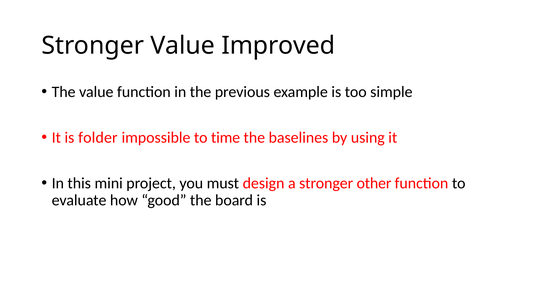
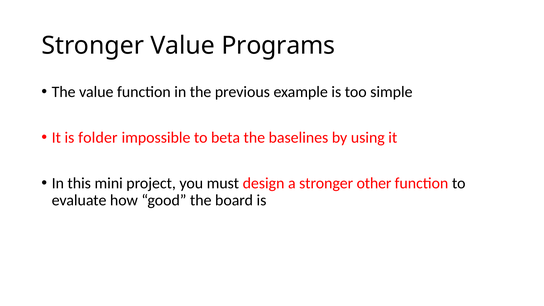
Improved: Improved -> Programs (278, 46)
time: time -> beta (226, 138)
